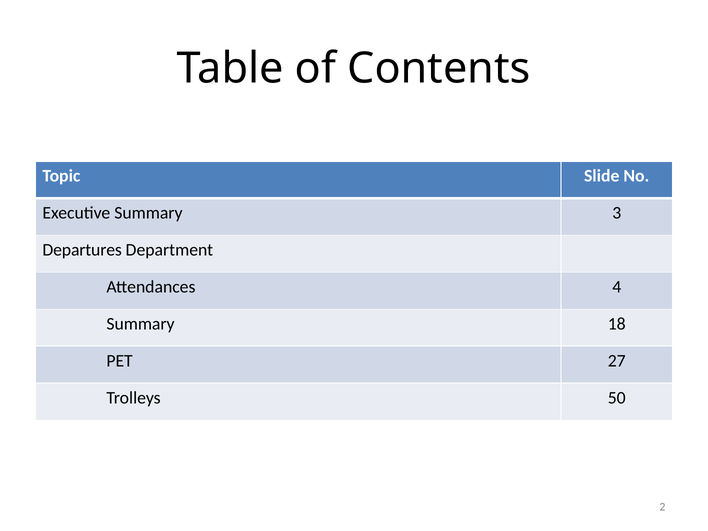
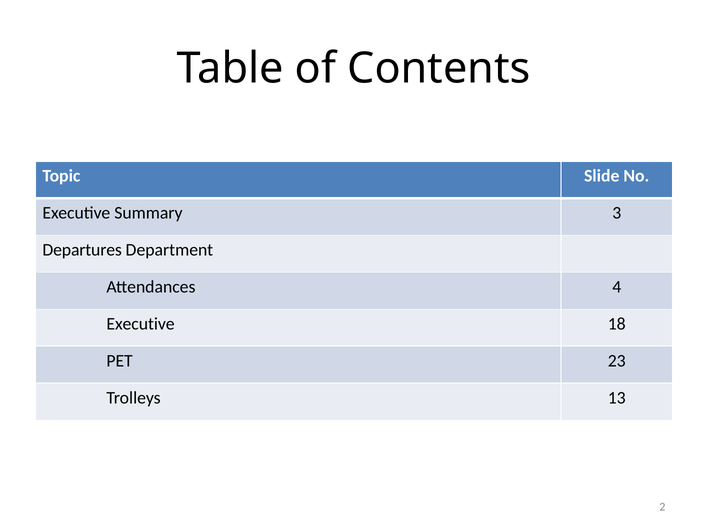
Summary: Summary -> Executive (141, 324)
27: 27 -> 23 (617, 361)
50: 50 -> 13 (617, 398)
